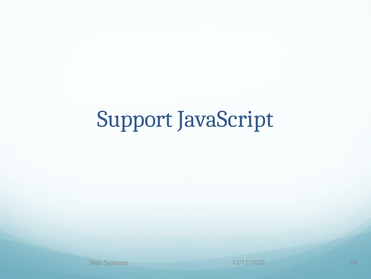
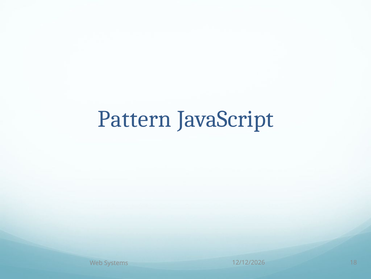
Support: Support -> Pattern (135, 119)
